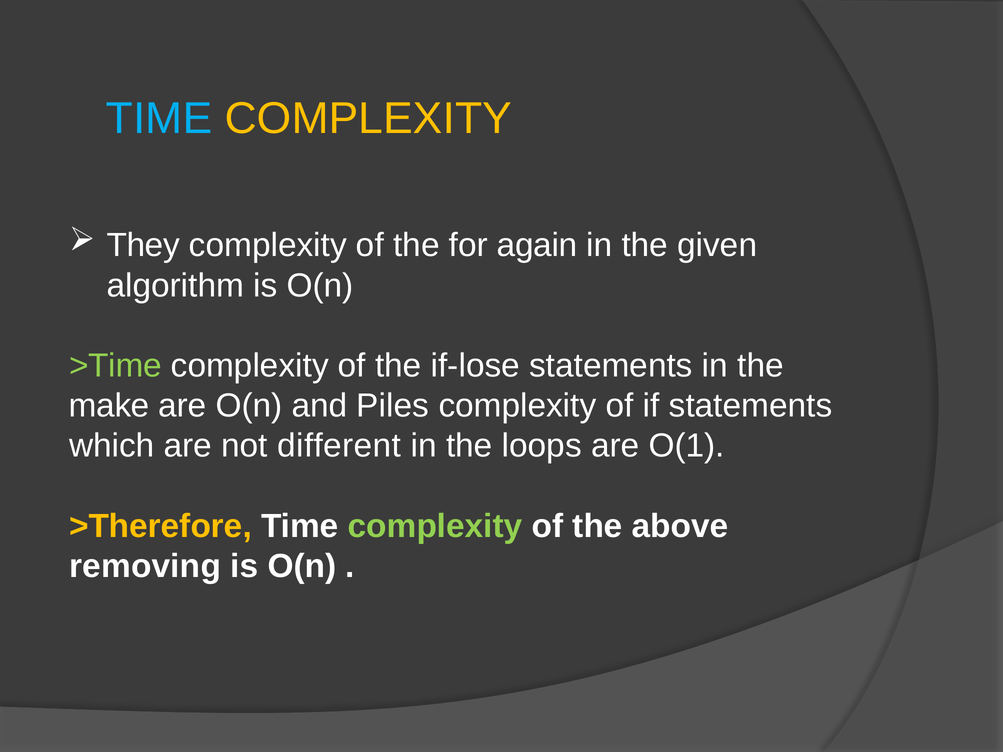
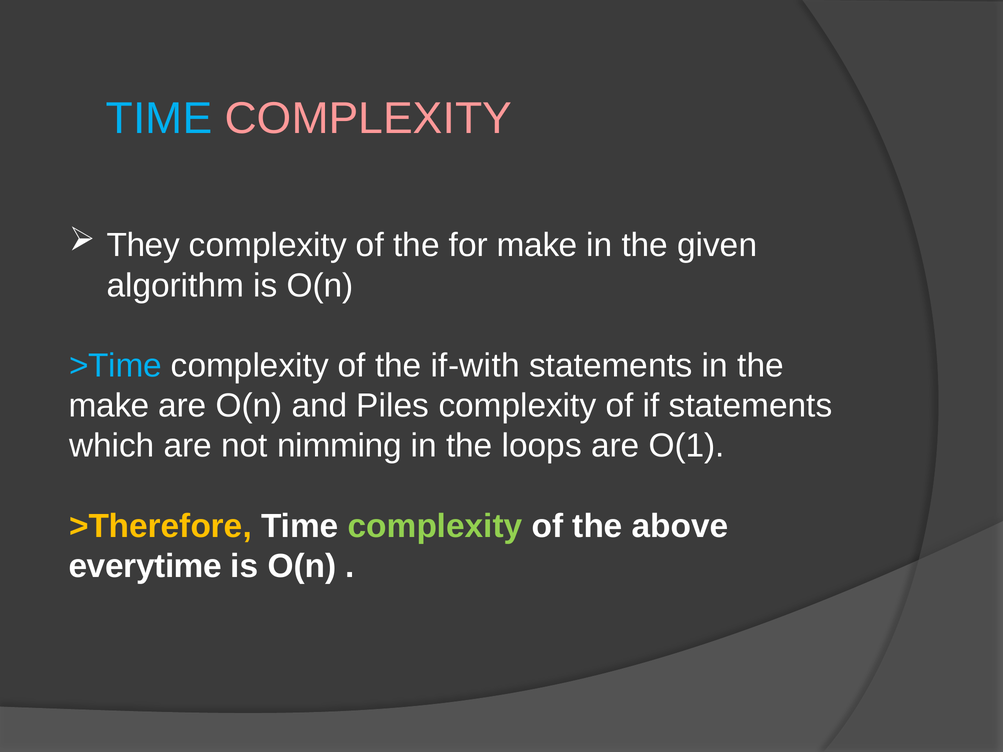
COMPLEXITY colour: yellow -> pink (368, 119)
for again: again -> make (537, 245)
>Time colour: light green -> light blue (115, 366)
if-lose: if-lose -> if-with (475, 366)
different: different -> nimming (339, 446)
removing: removing -> everytime (145, 566)
